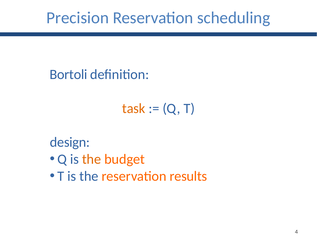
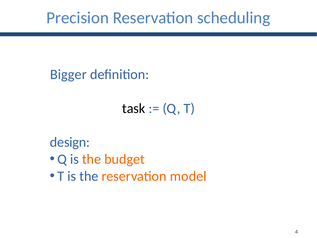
Bortoli: Bortoli -> Bigger (68, 75)
task colour: orange -> black (134, 108)
results: results -> model (188, 176)
